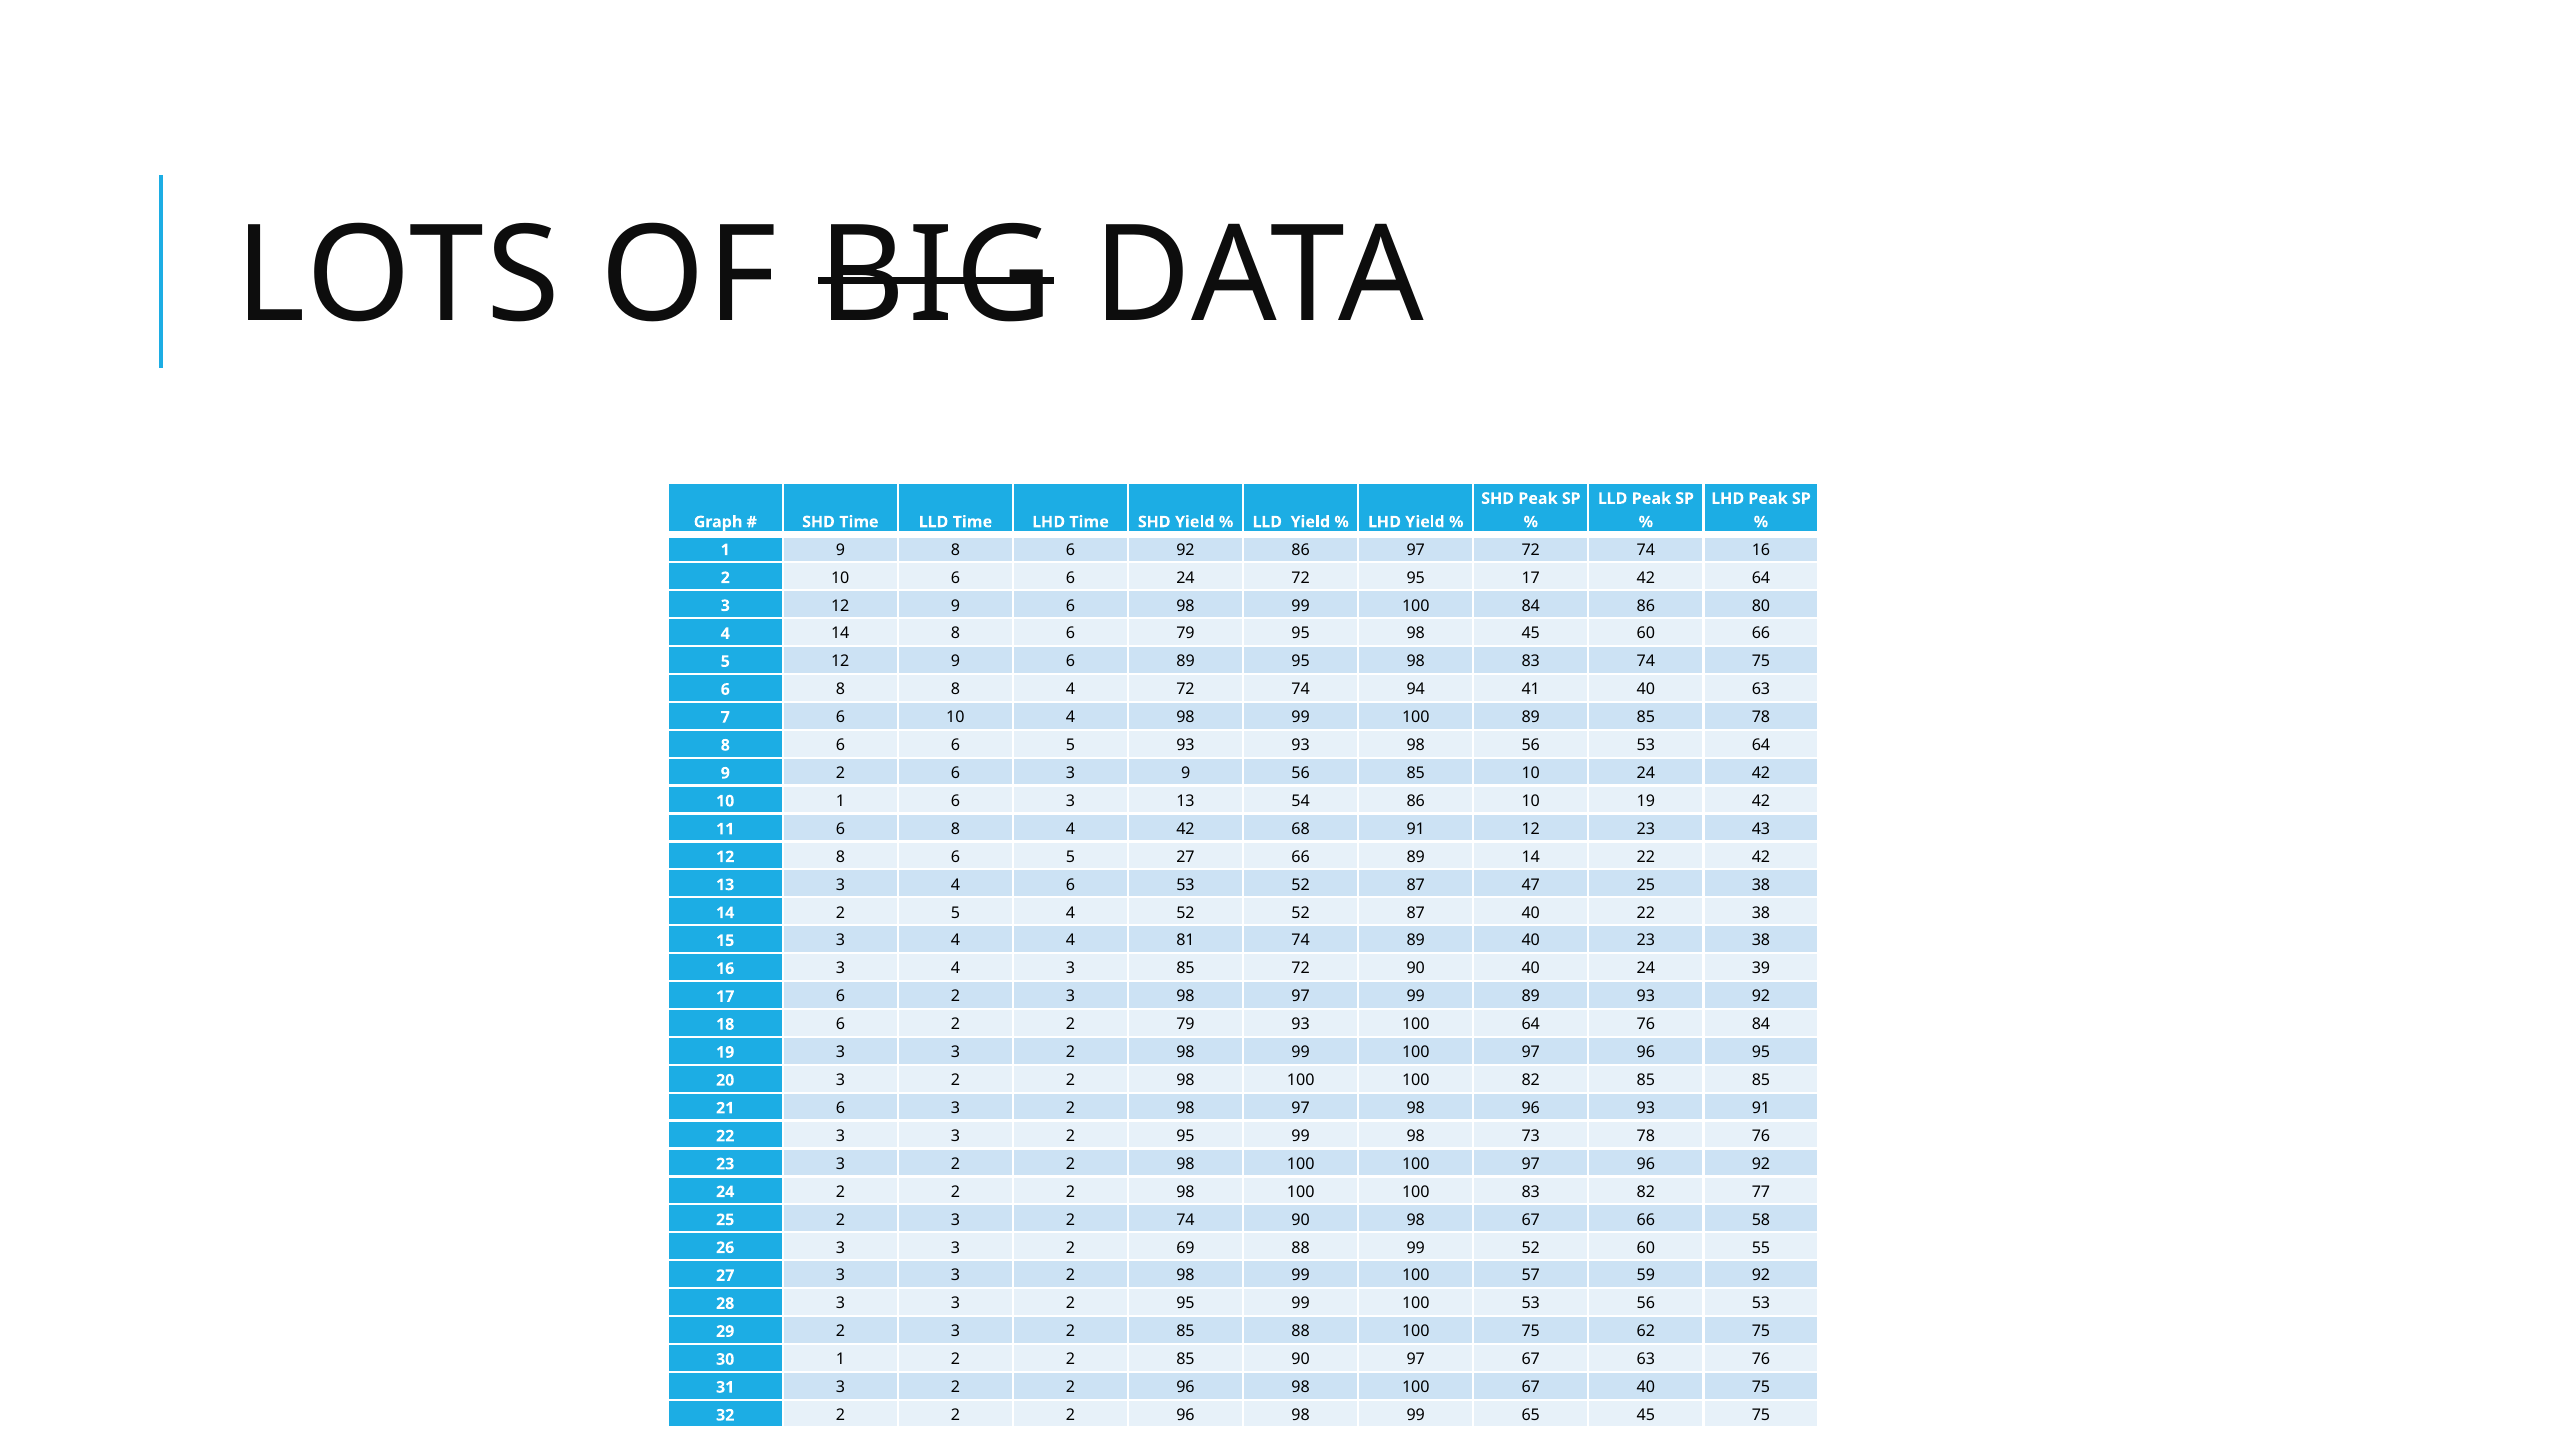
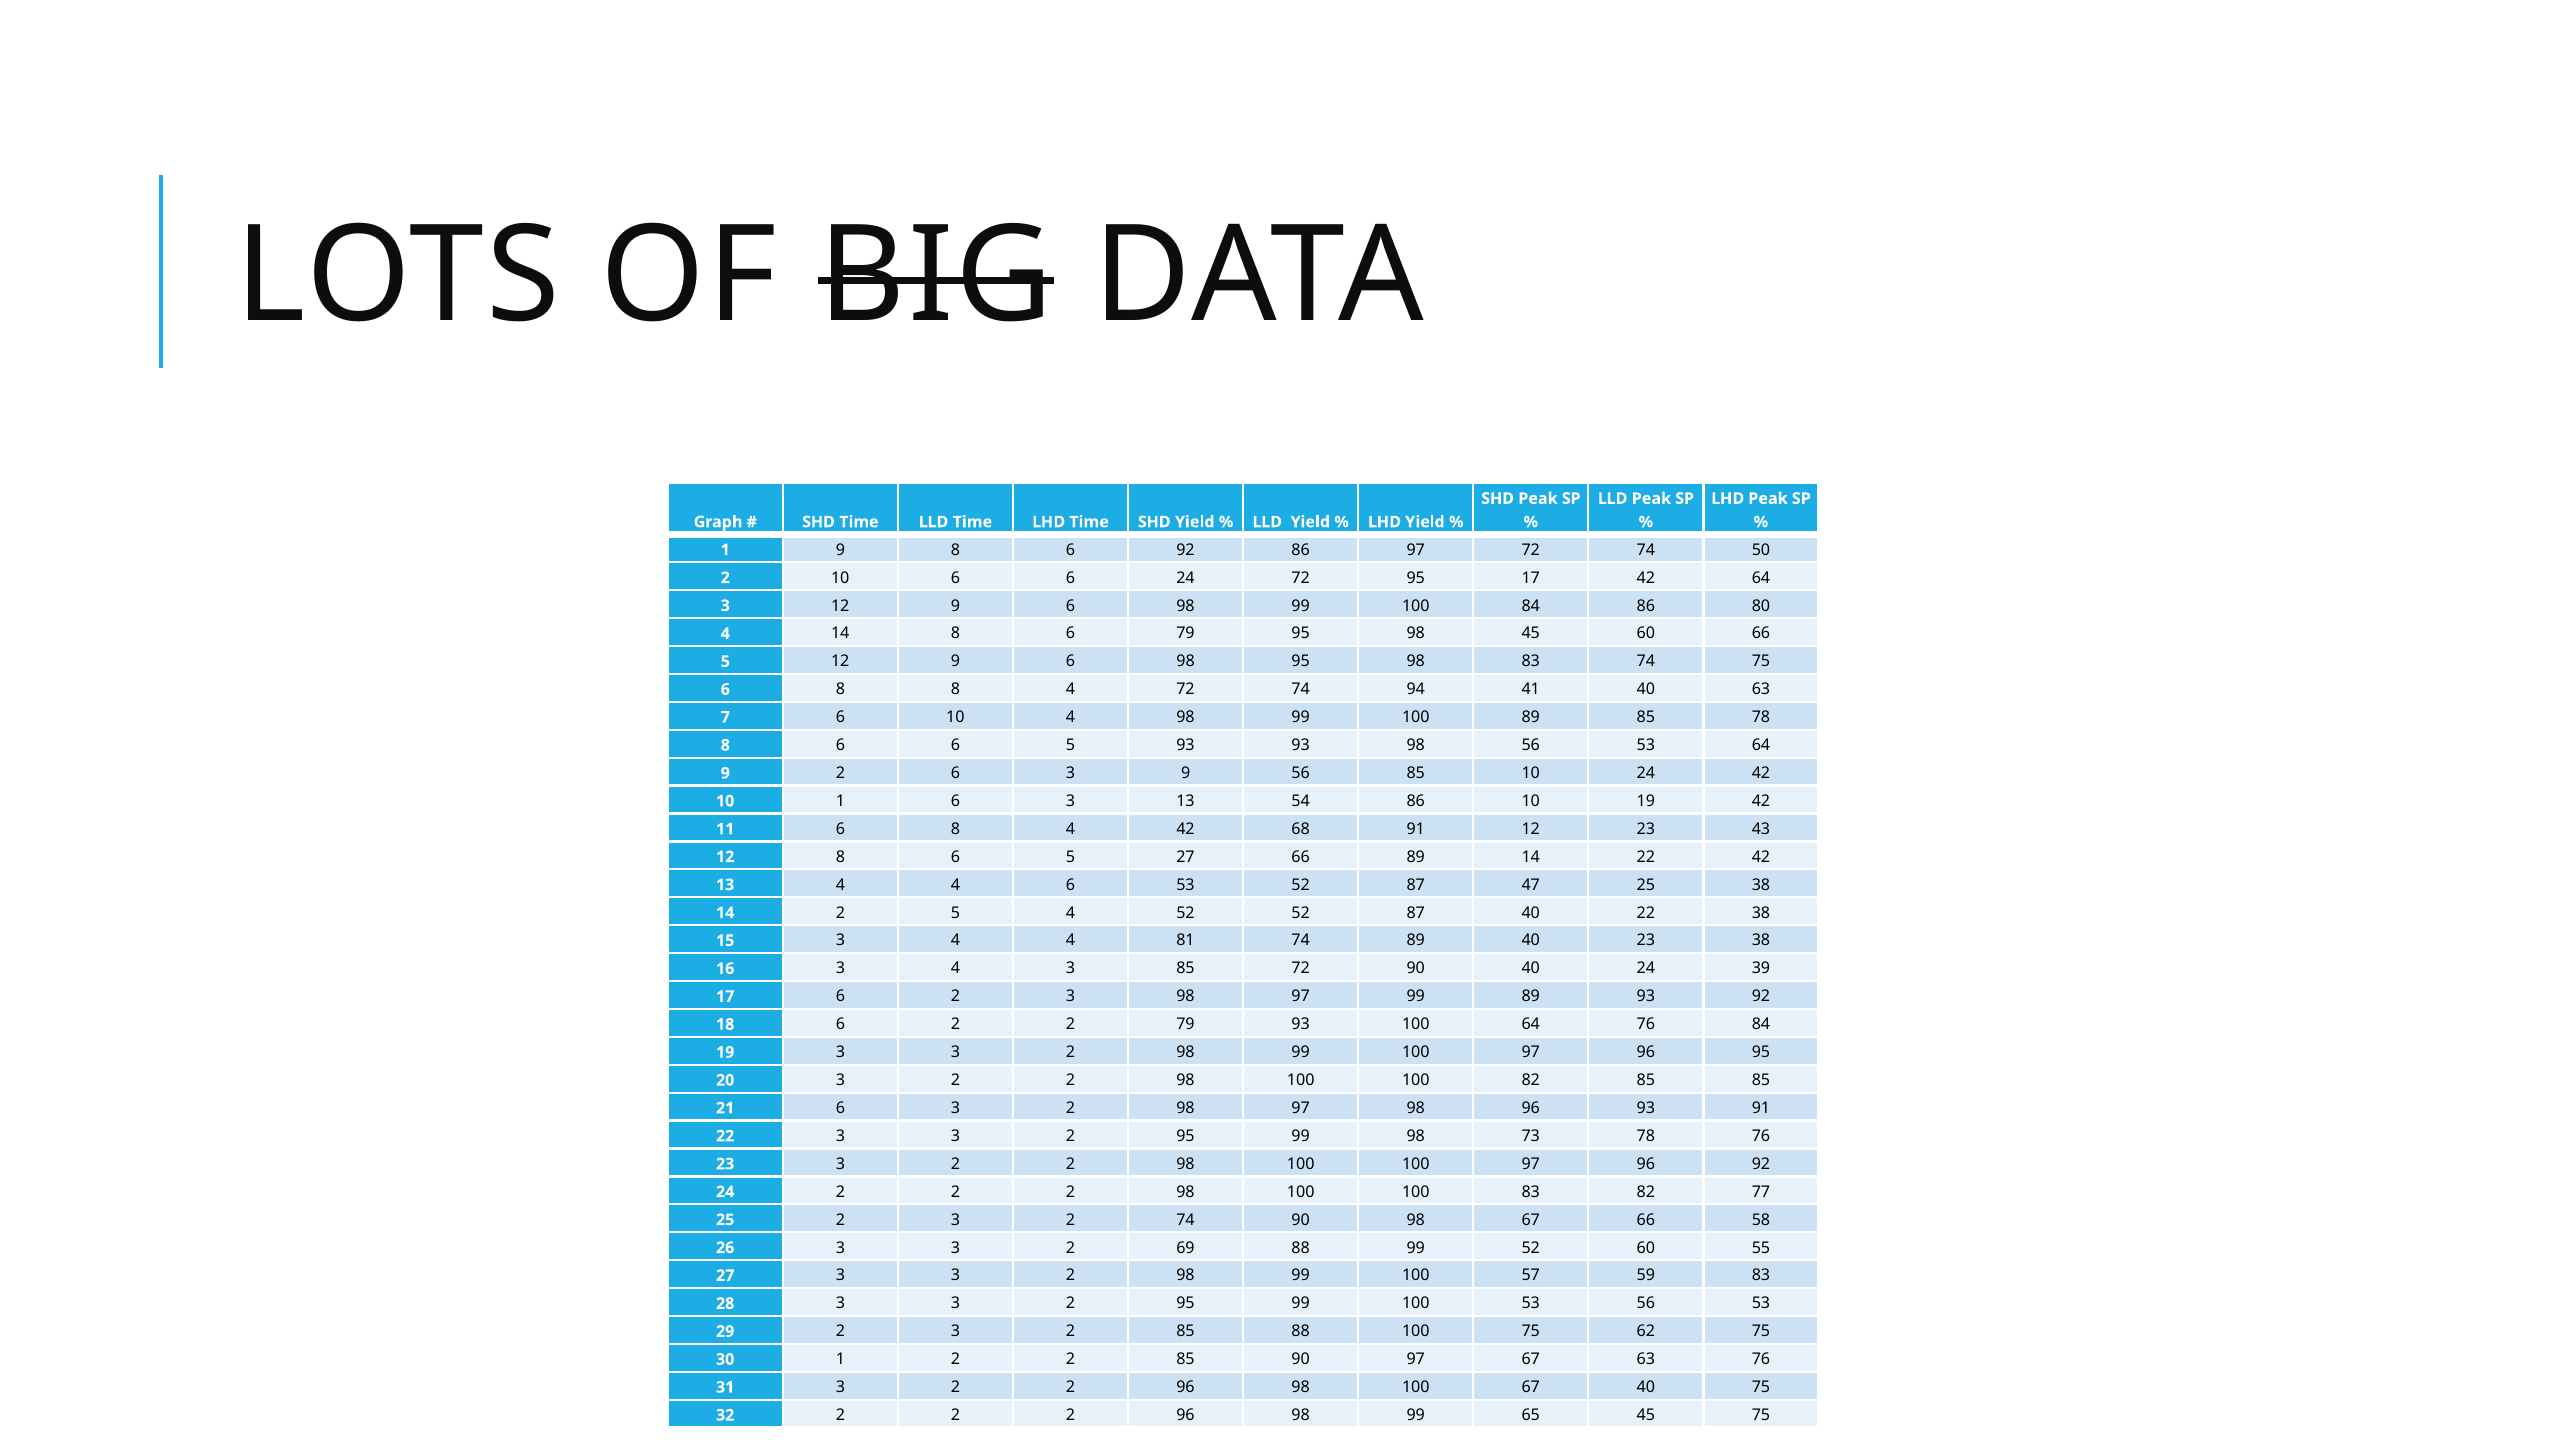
74 16: 16 -> 50 (1761, 550)
89: 89 -> 98 (1186, 662)
13 3: 3 -> 4 (840, 885)
59 92: 92 -> 83 (1761, 1276)
